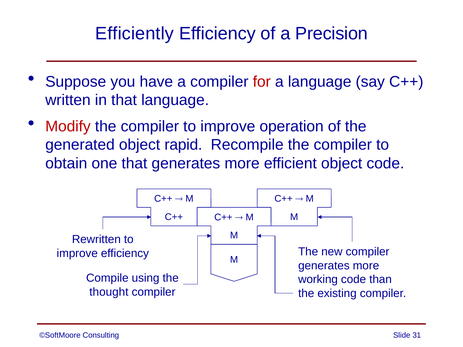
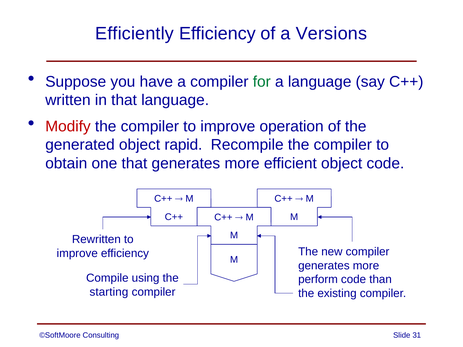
Precision: Precision -> Versions (331, 34)
for colour: red -> green (262, 82)
working: working -> perform (318, 280)
thought: thought -> starting (109, 292)
